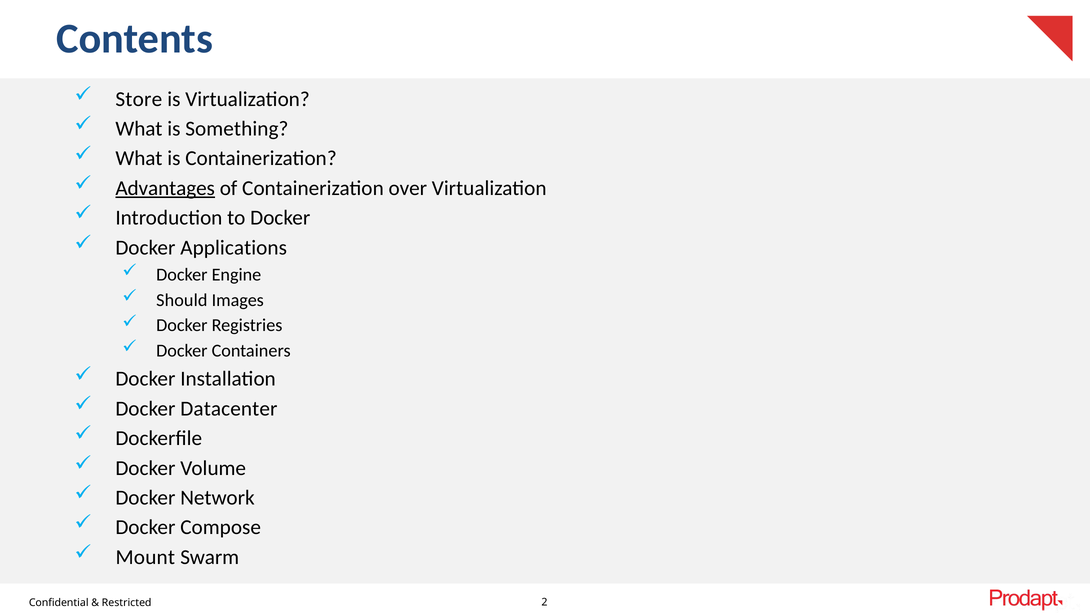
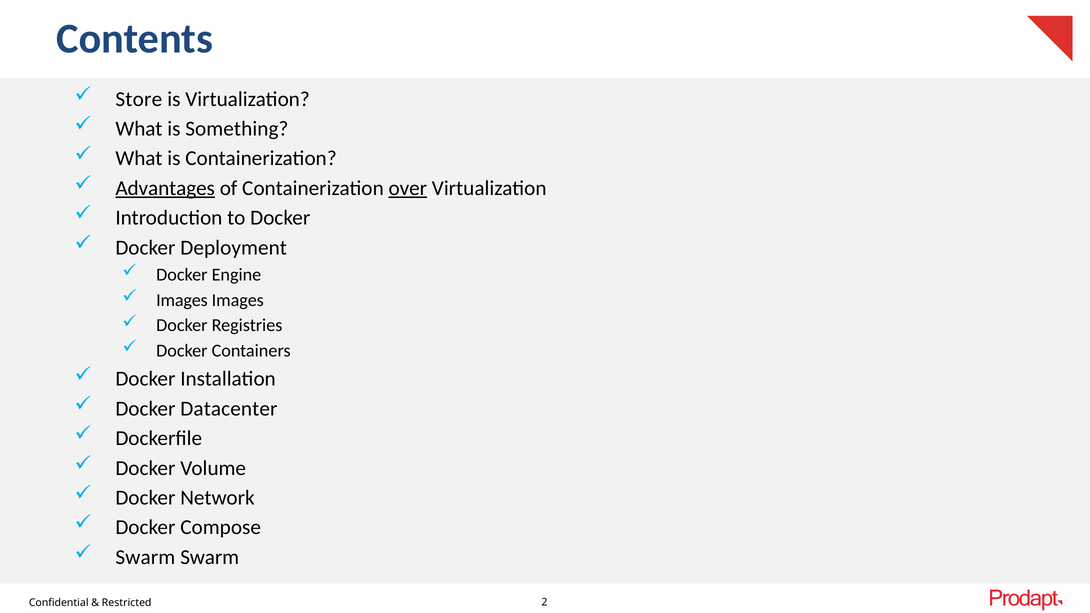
over underline: none -> present (408, 188)
Applications: Applications -> Deployment (234, 248)
Should: Should -> Images (182, 300)
Mount: Mount -> Swarm (145, 557)
